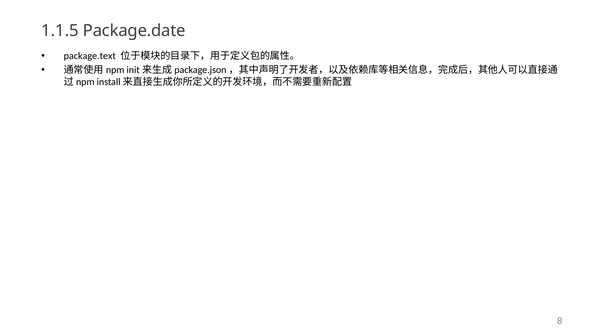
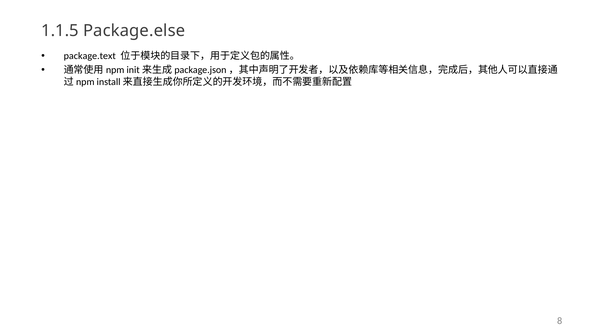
Package.date: Package.date -> Package.else (134, 31)
